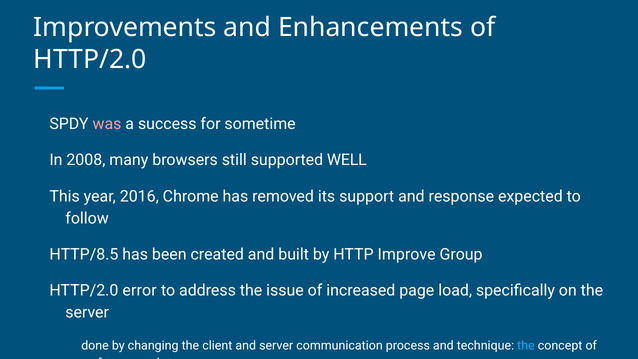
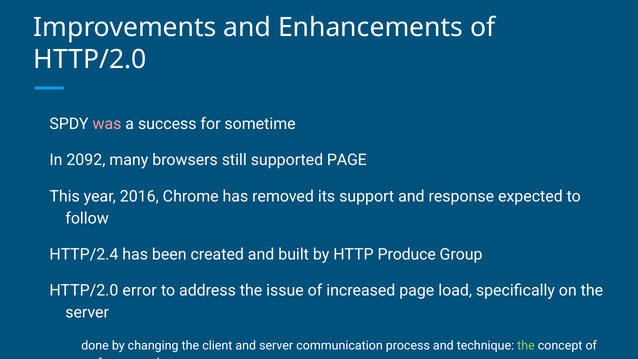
2008: 2008 -> 2092 (86, 160)
supported WELL: WELL -> PAGE (347, 160)
HTTP/8.5: HTTP/8.5 -> HTTP/2.4 (84, 254)
Improve: Improve -> Produce (407, 254)
the colour: light blue -> light green (526, 346)
